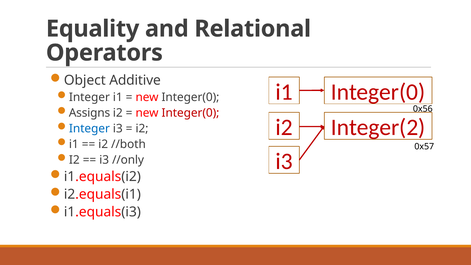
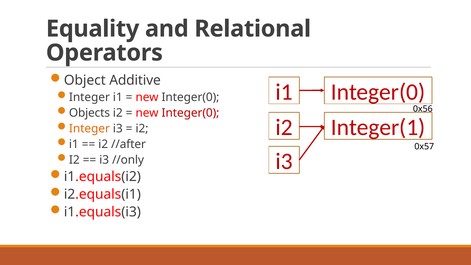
Assigns: Assigns -> Objects (89, 113)
Integer(2: Integer(2 -> Integer(1 (378, 127)
Integer colour: blue -> orange (89, 128)
//both: //both -> //after (129, 144)
